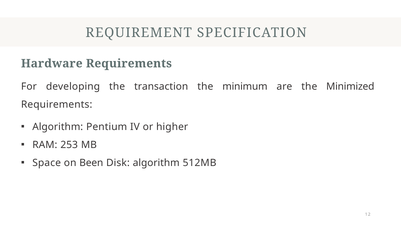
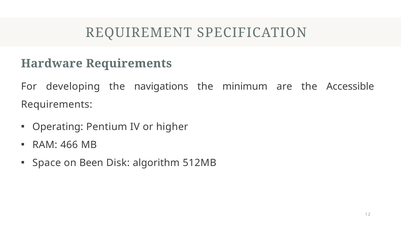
transaction: transaction -> navigations (161, 87)
Minimized: Minimized -> Accessible (350, 87)
Algorithm: Algorithm -> Operating (58, 127)
253: 253 -> 466 (69, 145)
